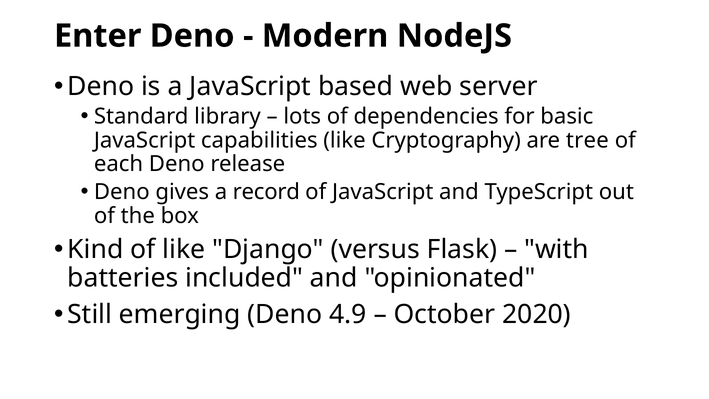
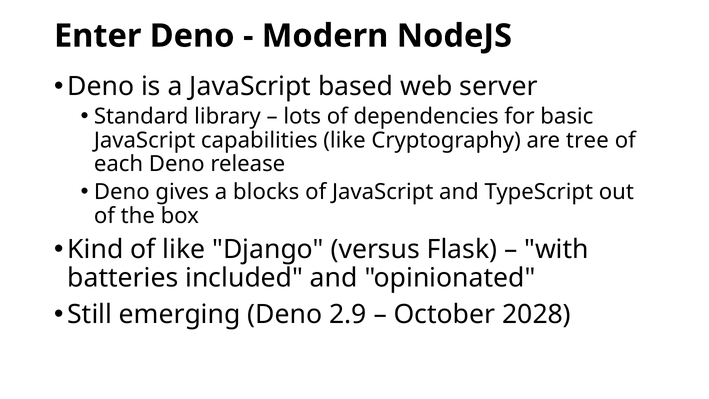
record: record -> blocks (266, 192)
4.9: 4.9 -> 2.9 (348, 314)
2020: 2020 -> 2028 (537, 314)
